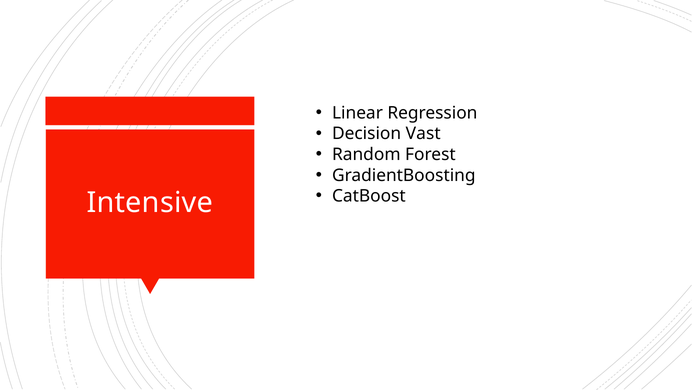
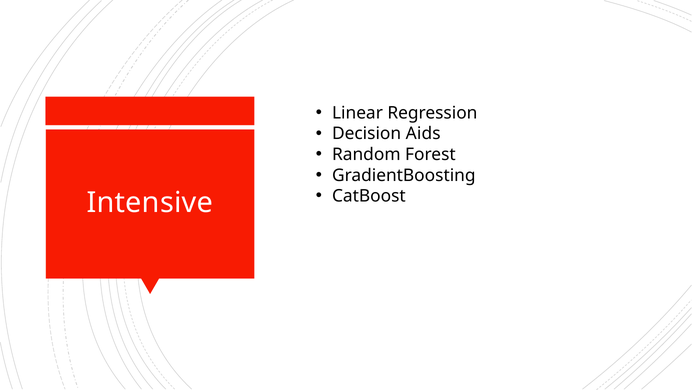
Vast: Vast -> Aids (423, 134)
